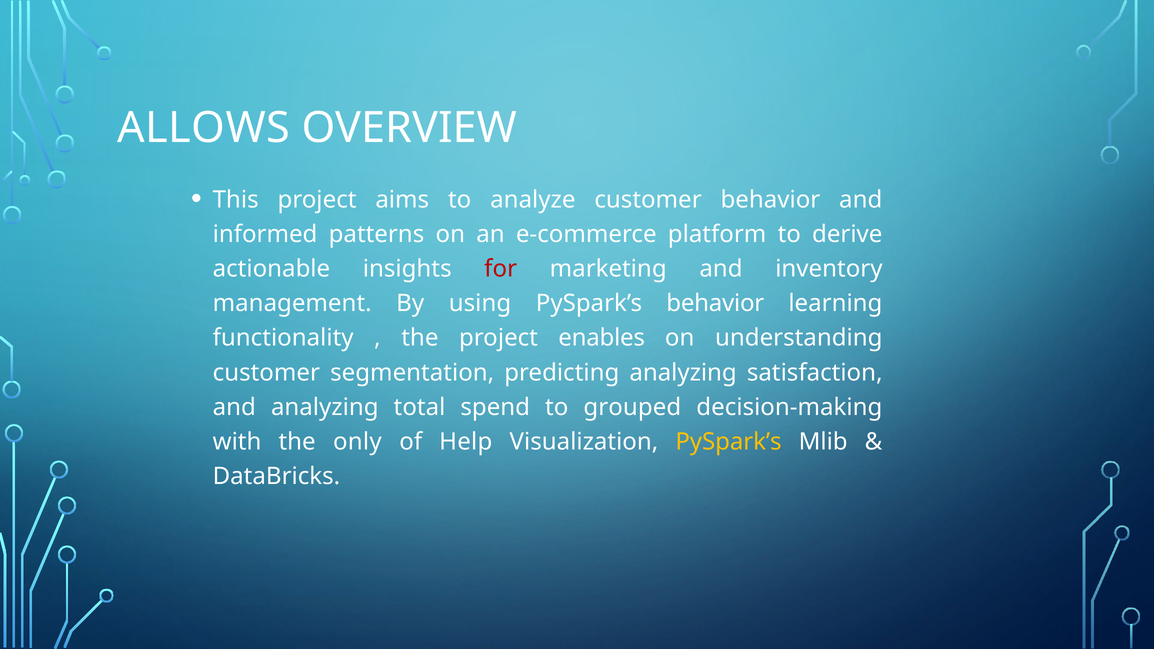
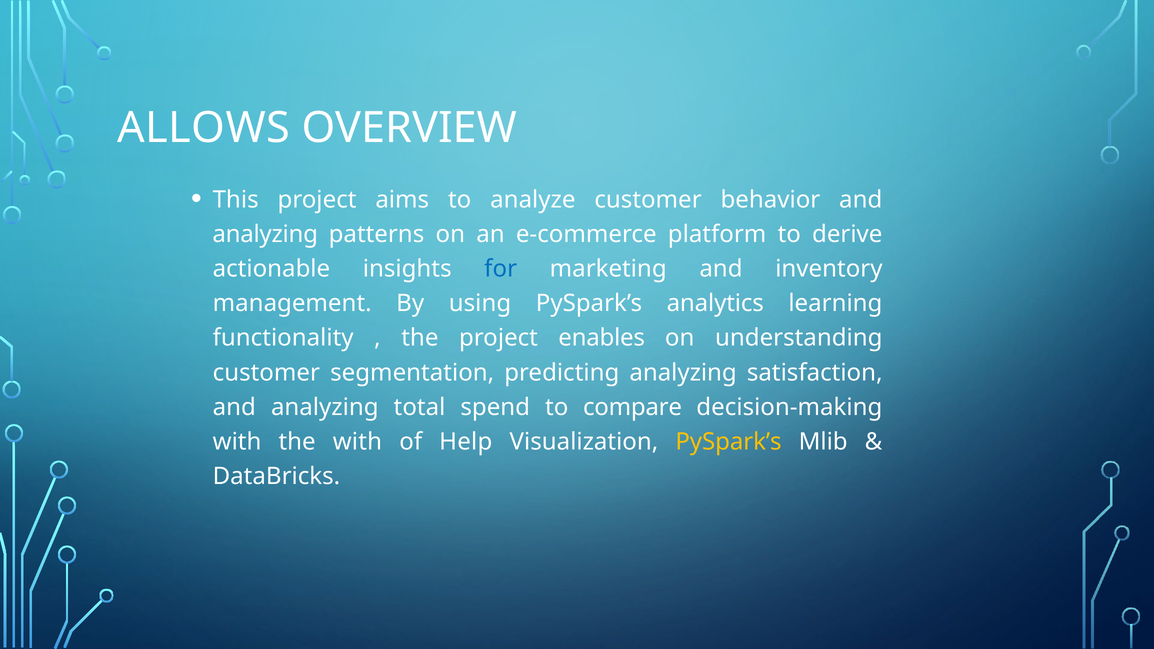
informed: informed -> analyzing (265, 234)
for colour: red -> blue (501, 269)
PySpark’s behavior: behavior -> analytics (715, 304)
grouped: grouped -> compare (632, 407)
the only: only -> with (357, 442)
